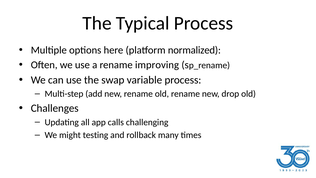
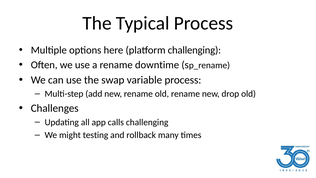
platform normalized: normalized -> challenging (194, 50)
improving: improving -> downtime (157, 65)
